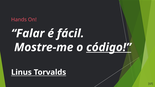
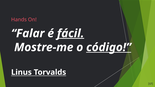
fácil underline: none -> present (71, 33)
